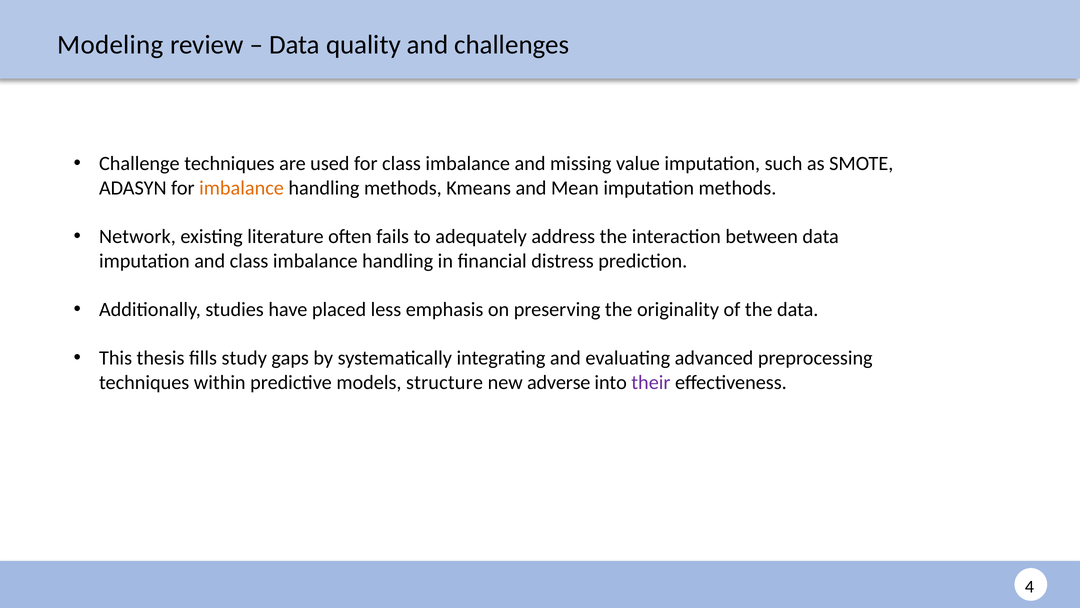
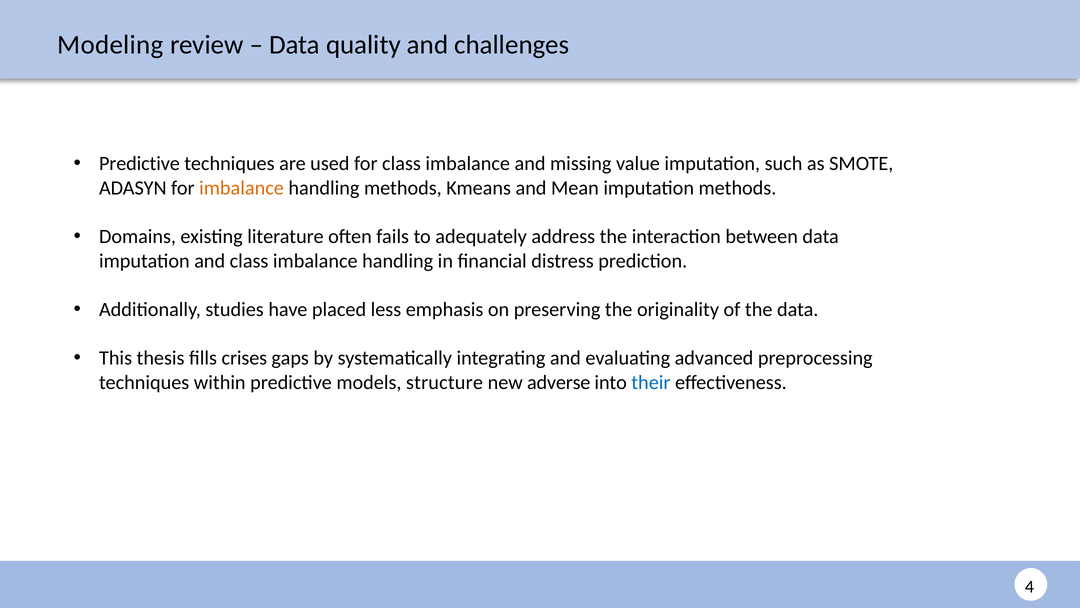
Challenge: Challenge -> Predictive (139, 163)
Network: Network -> Domains (137, 236)
study: study -> crises (244, 358)
their colour: purple -> blue (651, 382)
